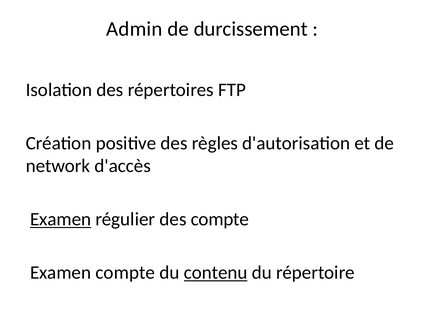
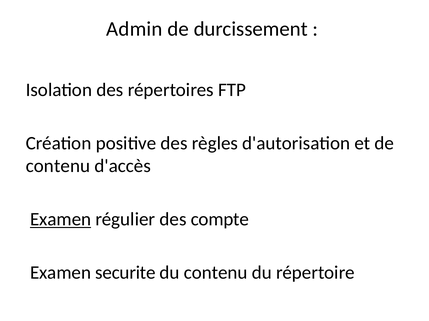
network: network -> contenu (58, 166)
Examen compte: compte -> securite (125, 273)
contenu underline: present -> none (216, 273)
